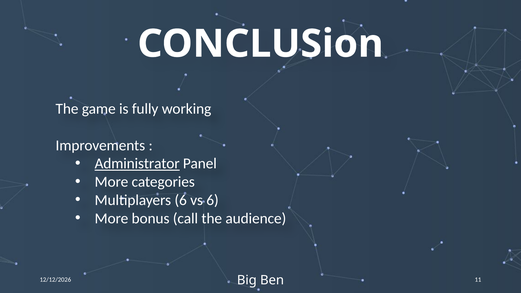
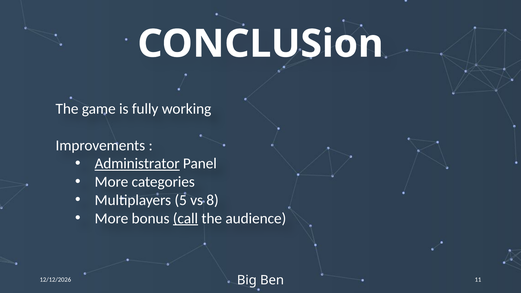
Multiplayers 6: 6 -> 5 (181, 200)
vs 6: 6 -> 8 (213, 200)
call underline: none -> present (185, 218)
